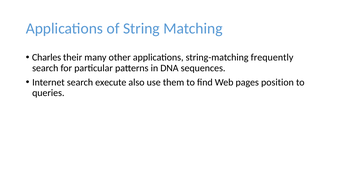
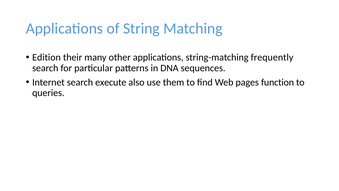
Charles: Charles -> Edition (46, 57)
position: position -> function (278, 82)
